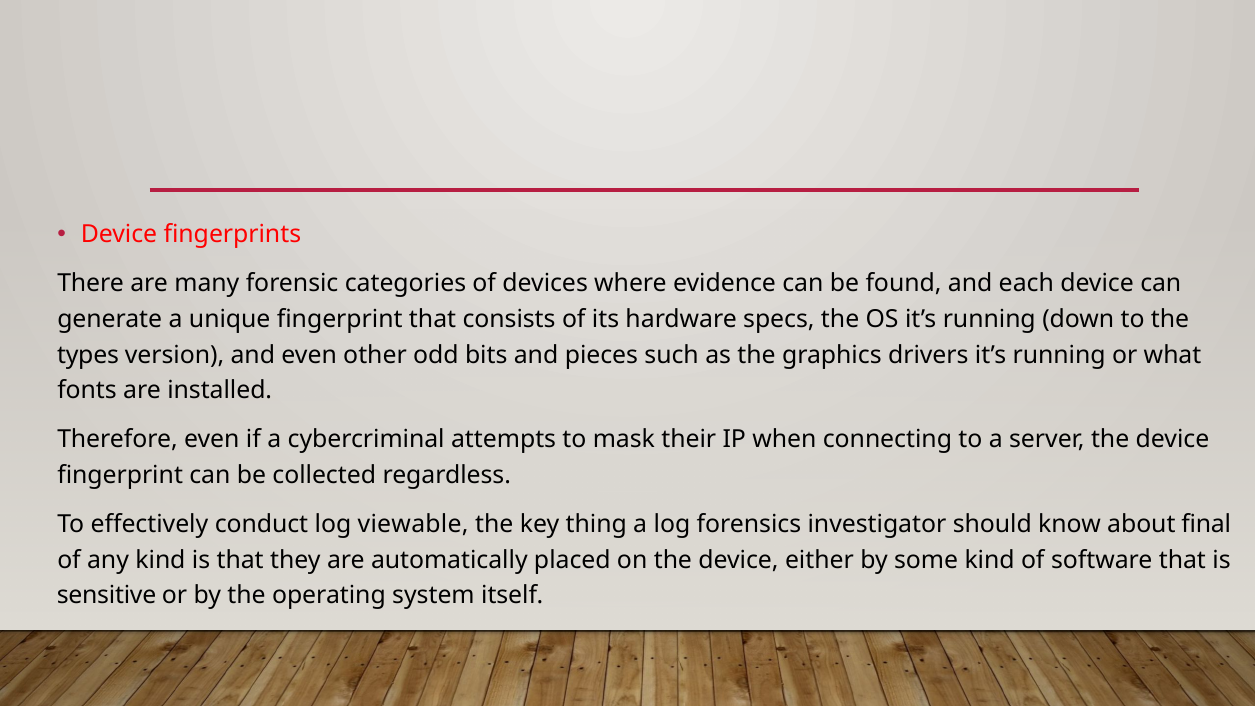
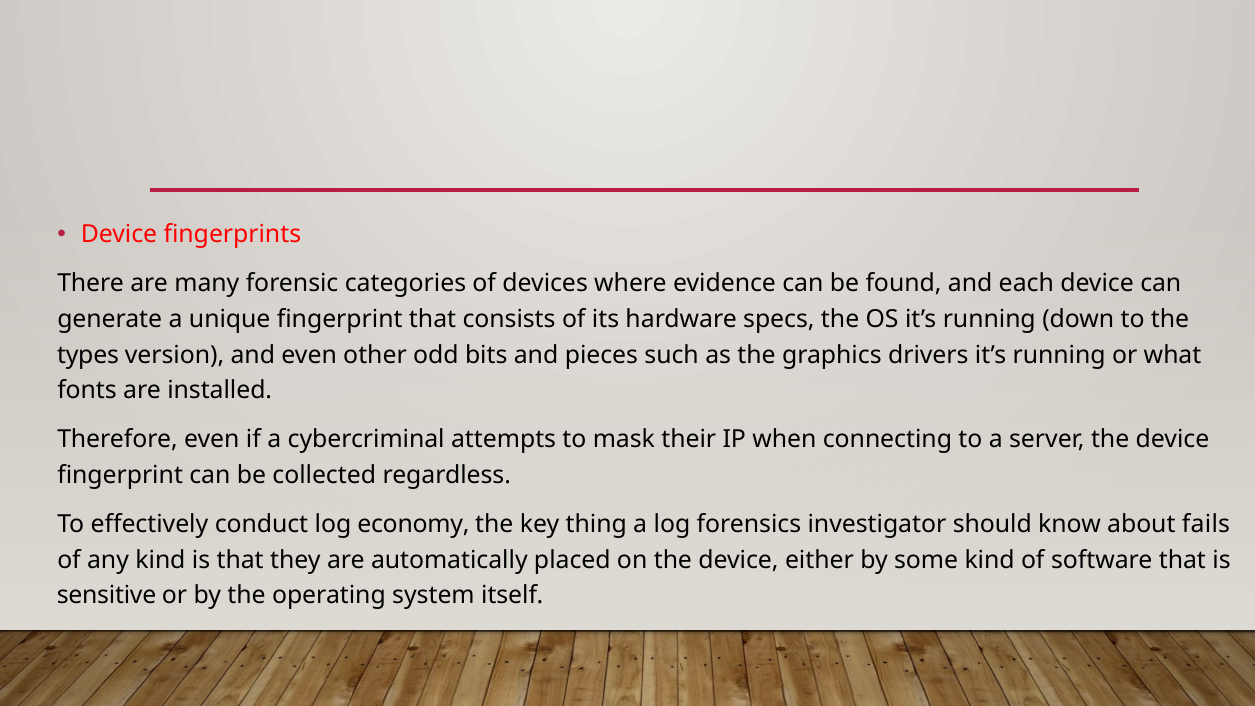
viewable: viewable -> economy (413, 524)
final: final -> fails (1206, 524)
